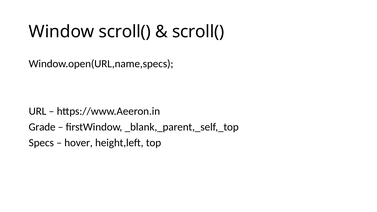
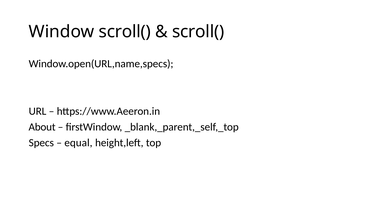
Grade: Grade -> About (42, 127)
hover: hover -> equal (78, 143)
